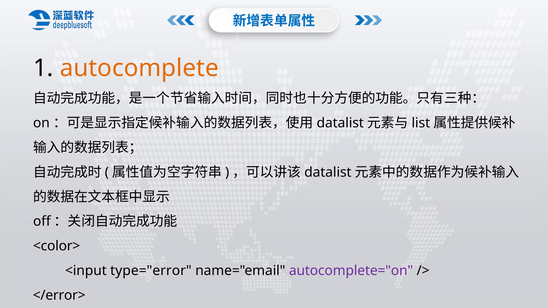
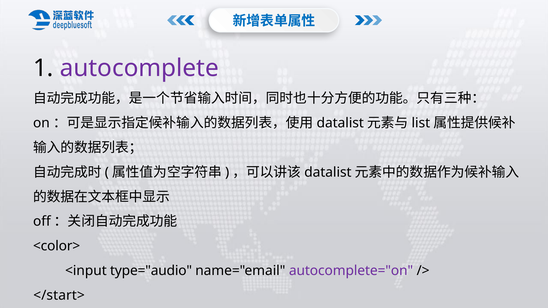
autocomplete colour: orange -> purple (139, 68)
type="error: type="error -> type="audio (151, 271)
</error>: </error> -> </start> (59, 296)
